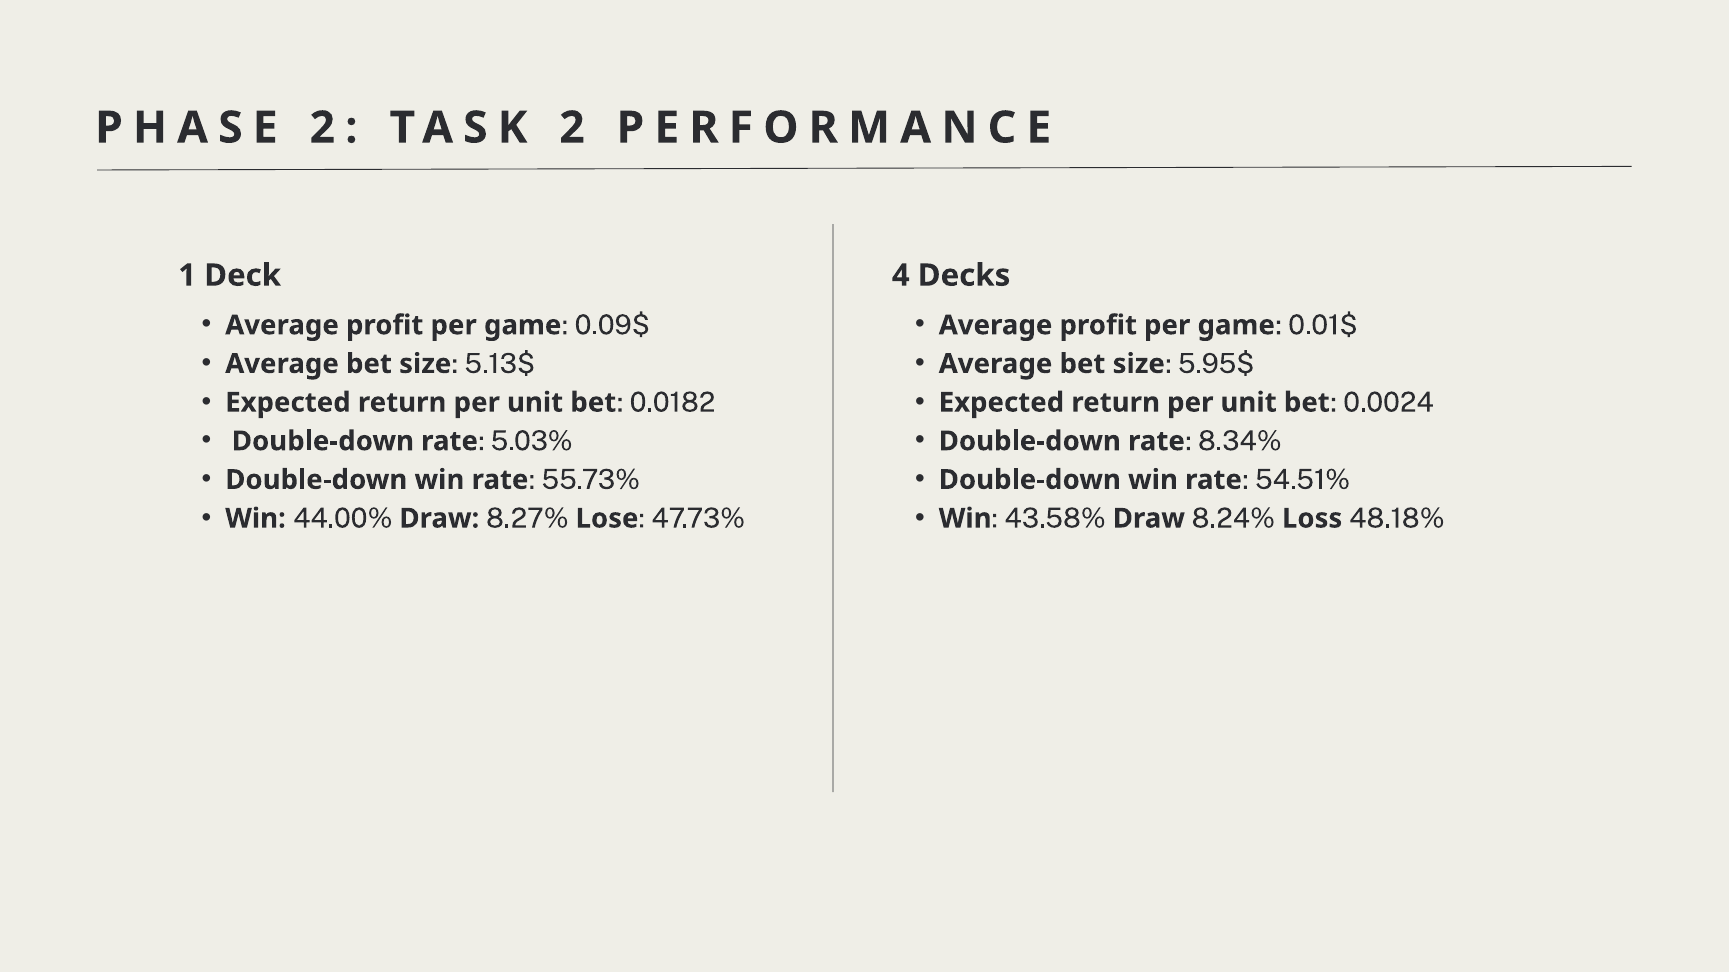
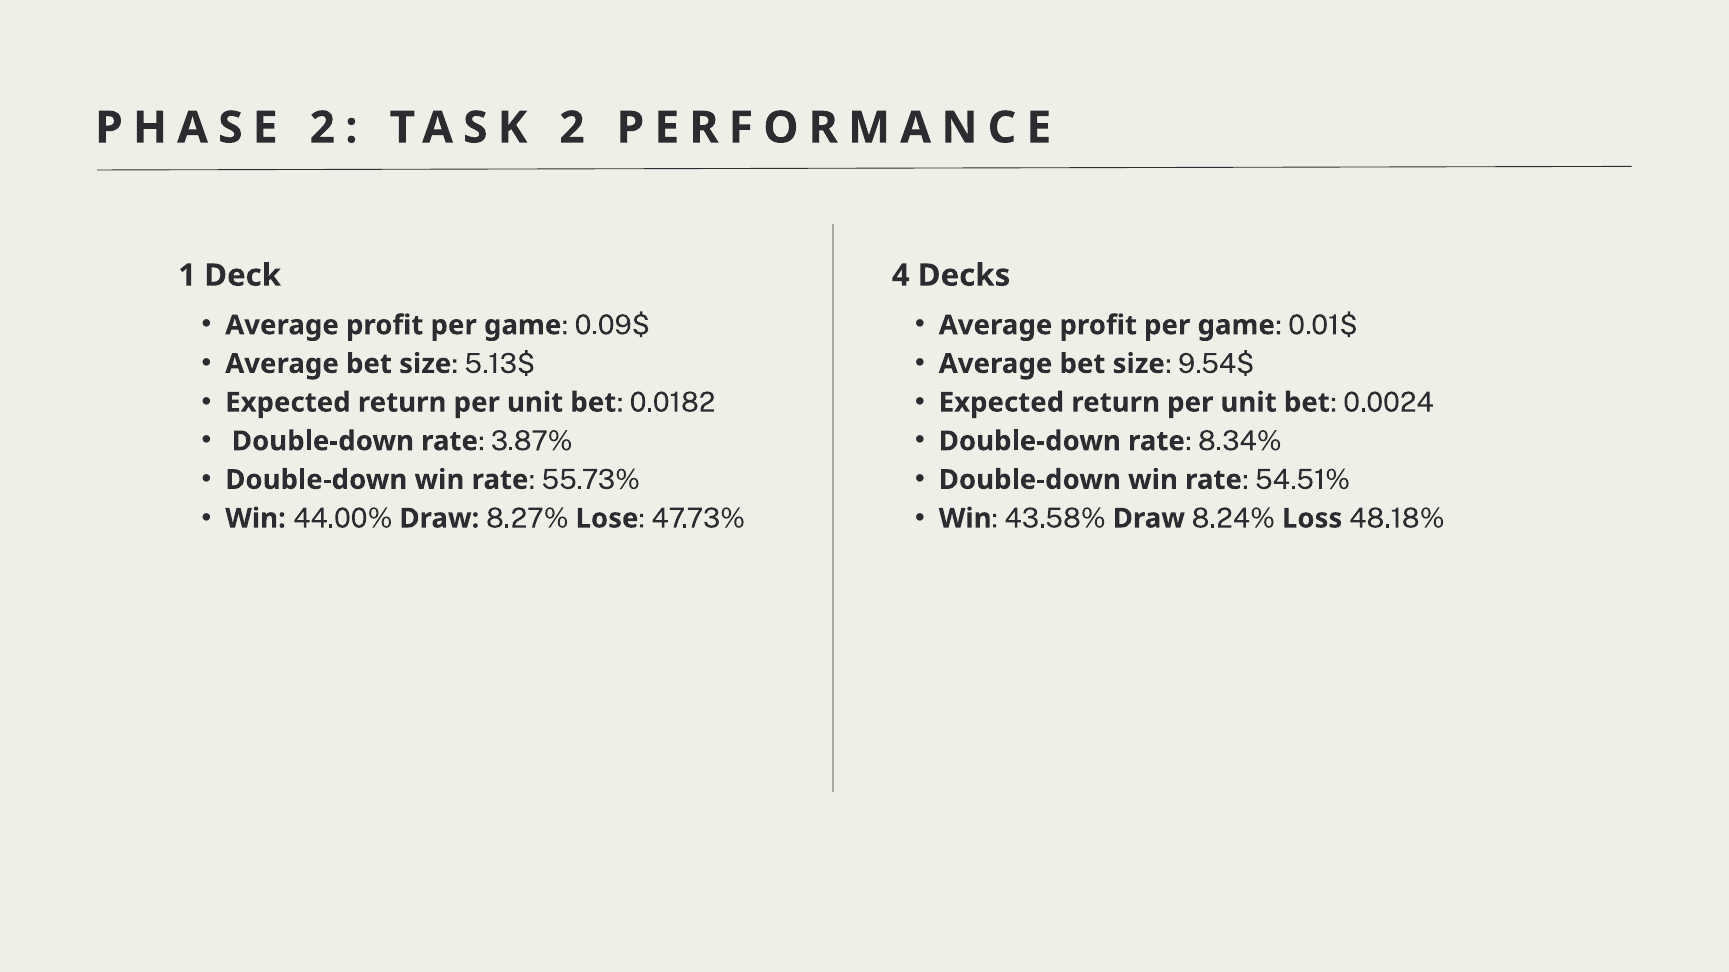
5.95$: 5.95$ -> 9.54$ (1216, 364)
5.03%: 5.03% -> 3.87% (532, 441)
